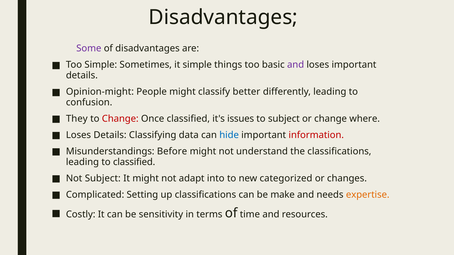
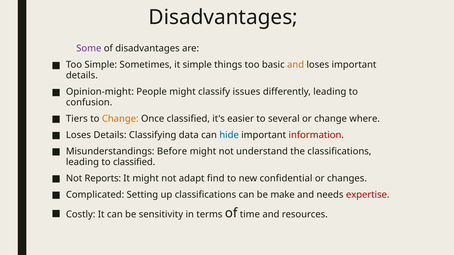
and colour: purple -> orange (296, 65)
better: better -> issues (246, 92)
They: They -> Tiers (77, 119)
Change colour: red -> orange (120, 119)
issues: issues -> easier (241, 119)
to subject: subject -> several (284, 119)
Not Subject: Subject -> Reports (103, 179)
into: into -> find (216, 179)
categorized: categorized -> confidential (286, 179)
expertise colour: orange -> red (368, 195)
